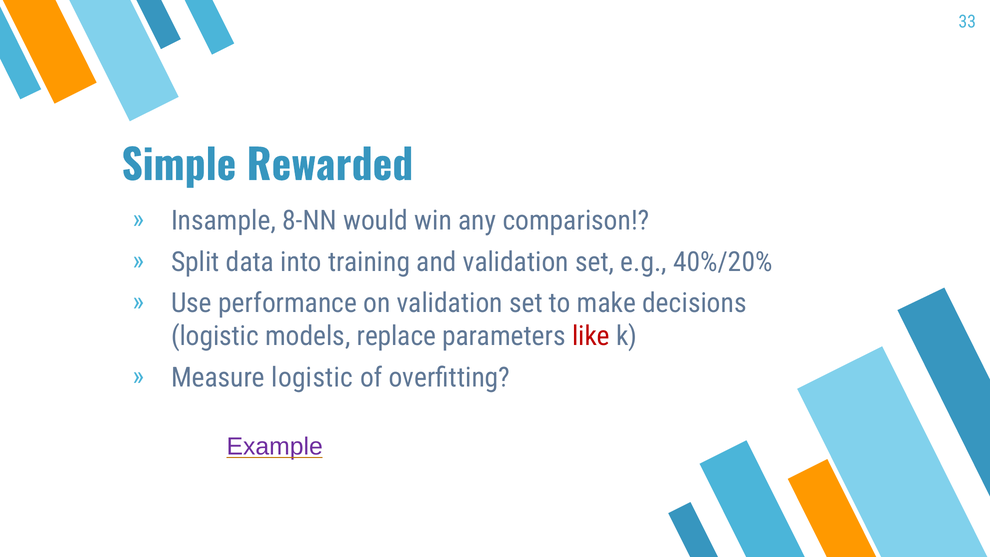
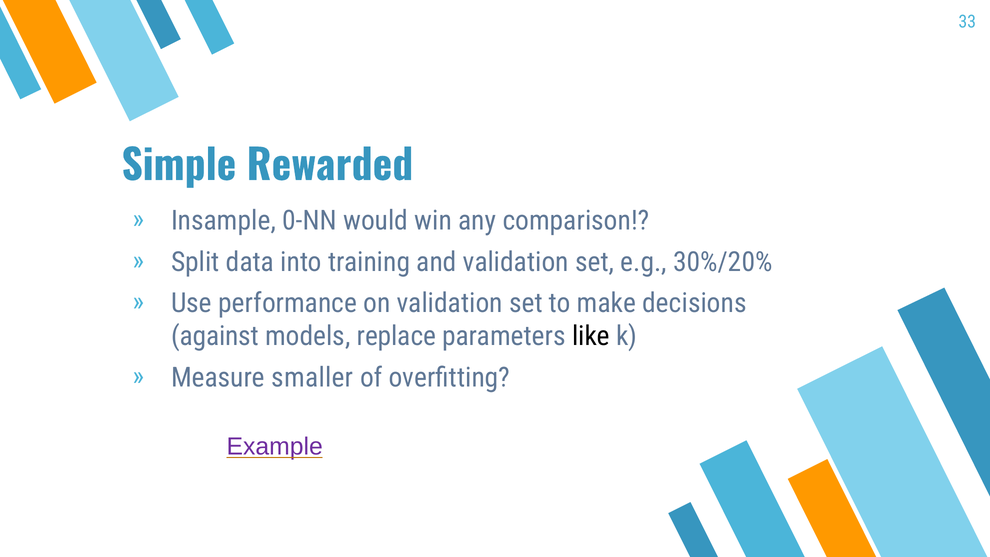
8-NN: 8-NN -> 0-NN (309, 221)
40%/20%: 40%/20% -> 30%/20% (723, 262)
logistic: logistic -> against (215, 336)
like colour: red -> black (591, 336)
Measure logistic: logistic -> smaller (312, 378)
